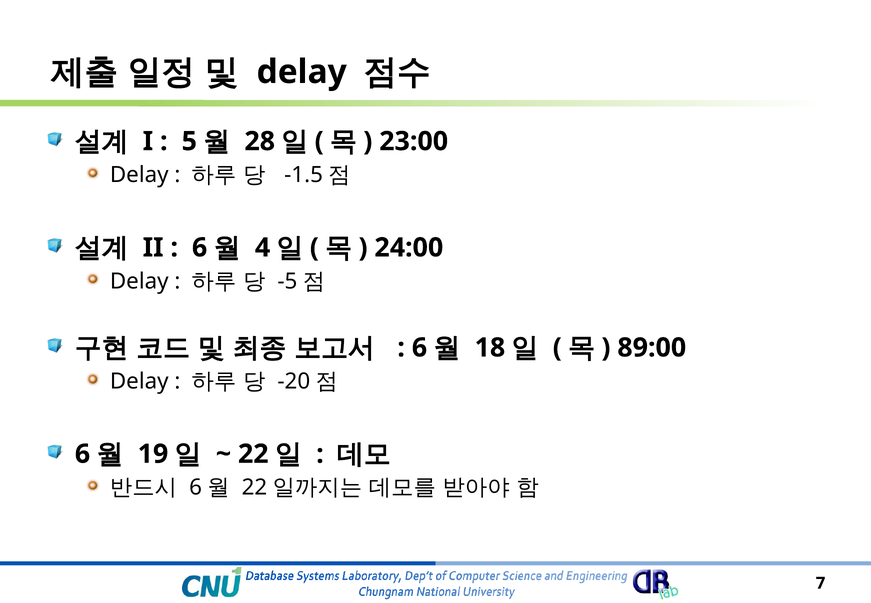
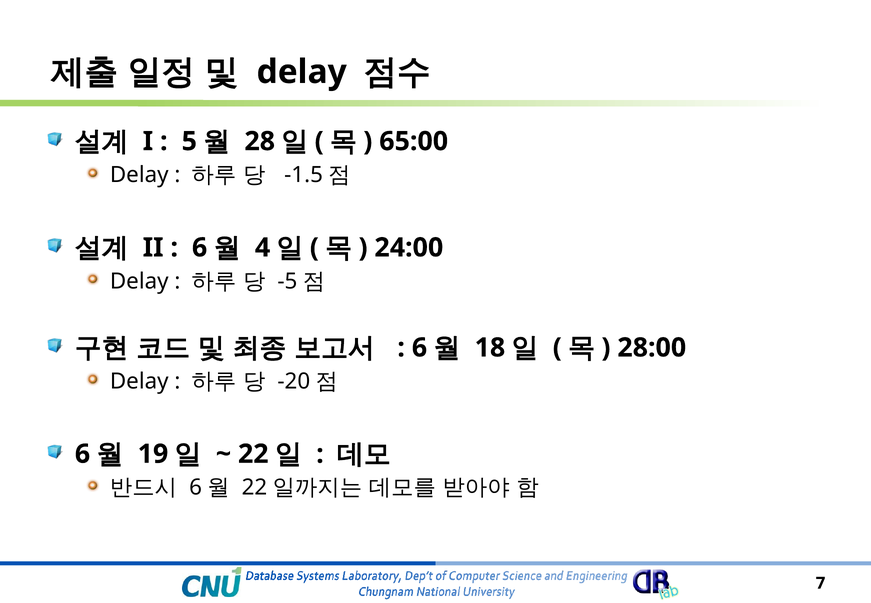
23:00: 23:00 -> 65:00 (414, 141)
89:00: 89:00 -> 28:00 (652, 348)
